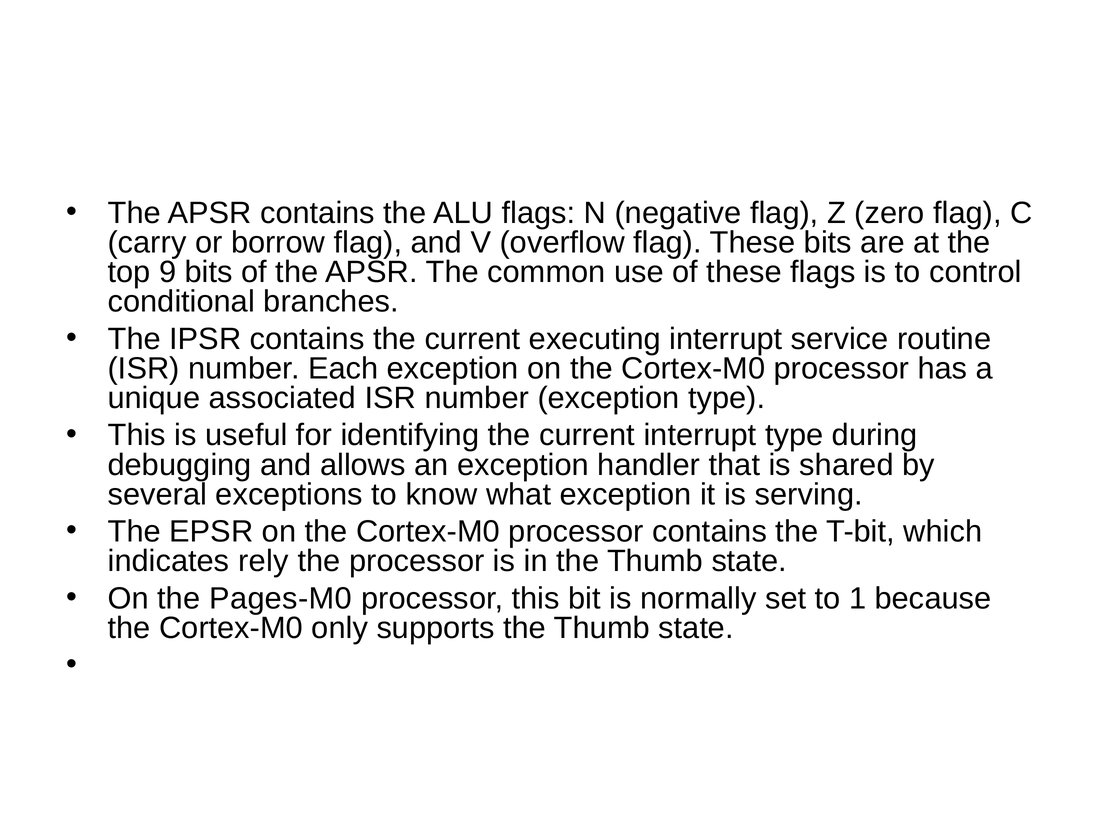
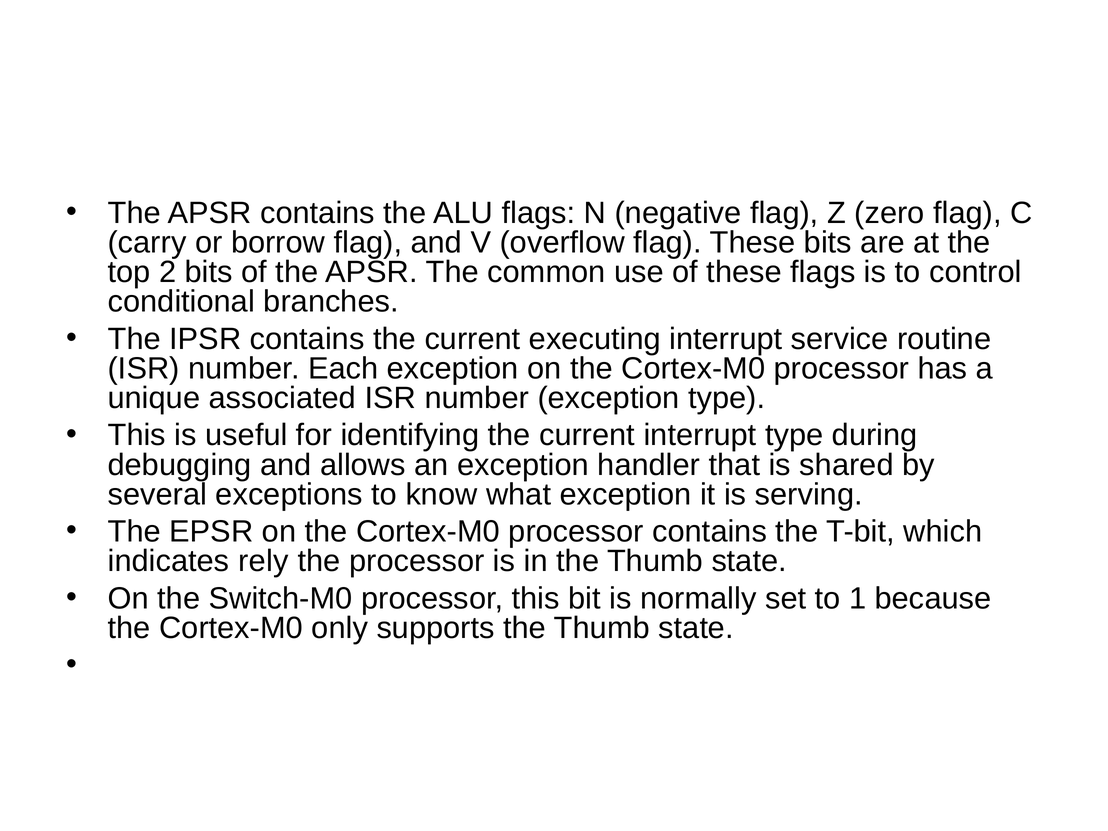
9: 9 -> 2 (168, 272)
Pages-M0: Pages-M0 -> Switch-M0 (281, 599)
